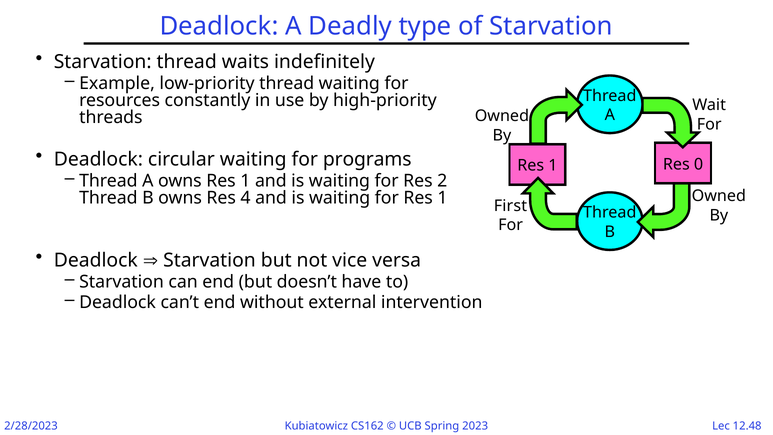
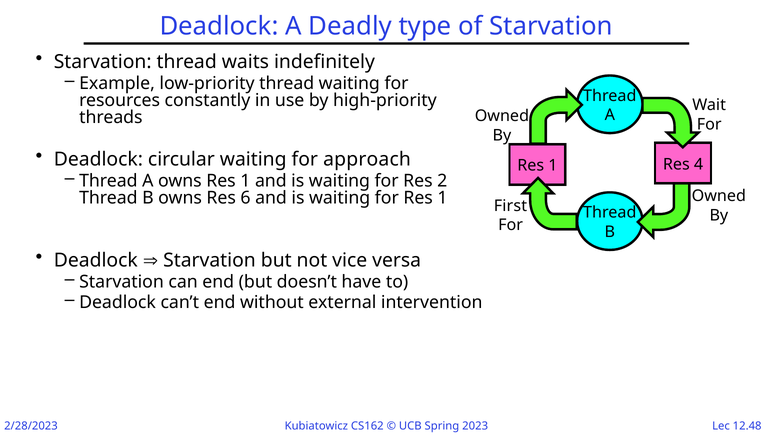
programs: programs -> approach (367, 159)
0: 0 -> 4 (699, 164)
4: 4 -> 6 (246, 198)
